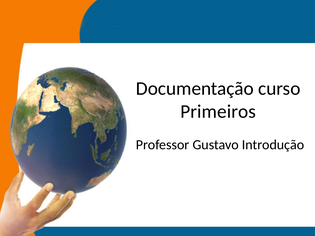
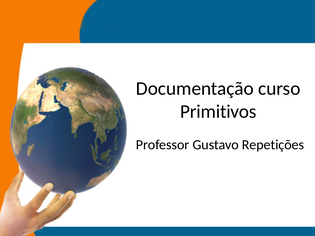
Primeiros: Primeiros -> Primitivos (218, 112)
Introdução: Introdução -> Repetições (273, 145)
